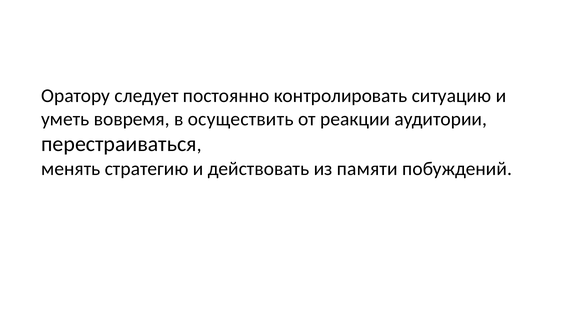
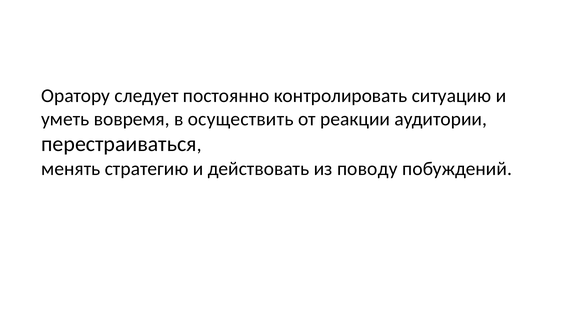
памяти: памяти -> поводу (367, 169)
